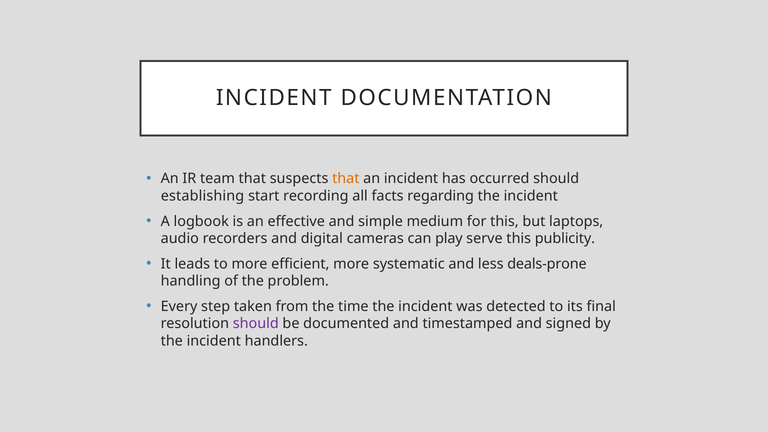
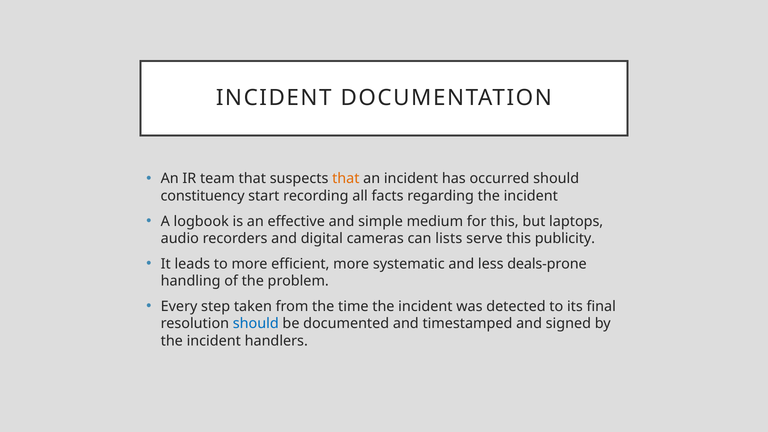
establishing: establishing -> constituency (203, 196)
play: play -> lists (449, 239)
should colour: purple -> blue (256, 324)
